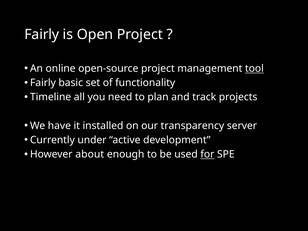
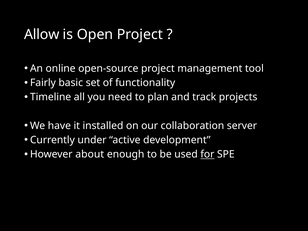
Fairly: Fairly -> Allow (42, 35)
tool underline: present -> none (254, 69)
transparency: transparency -> collaboration (192, 126)
